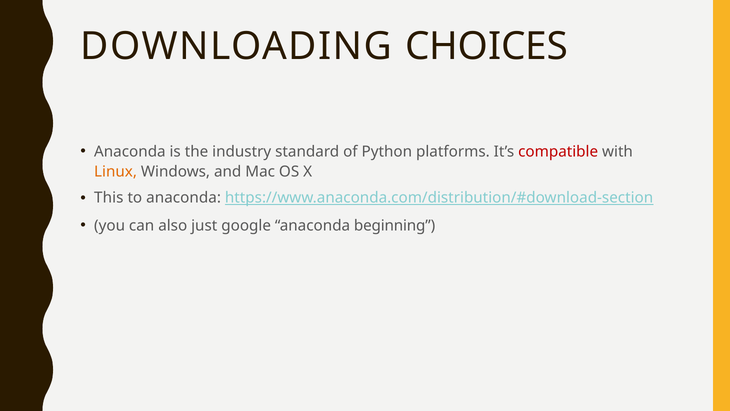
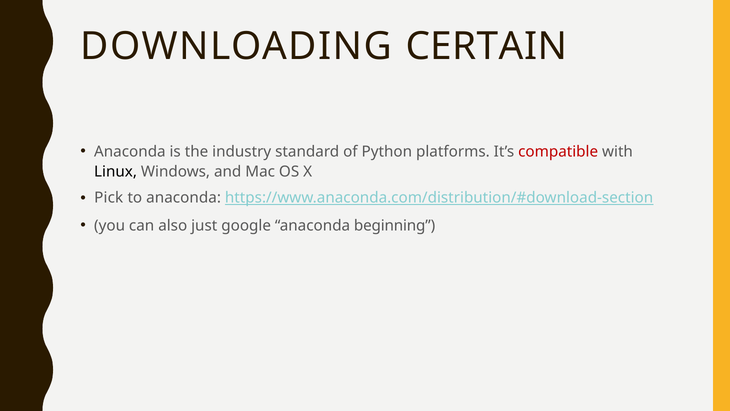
CHOICES: CHOICES -> CERTAIN (486, 46)
Linux colour: orange -> black (116, 172)
This: This -> Pick (109, 197)
